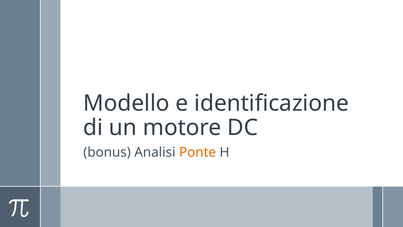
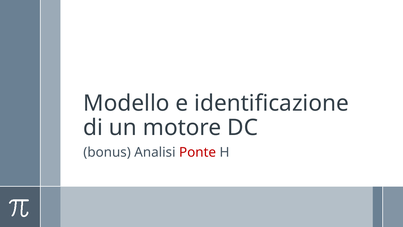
Ponte colour: orange -> red (198, 152)
